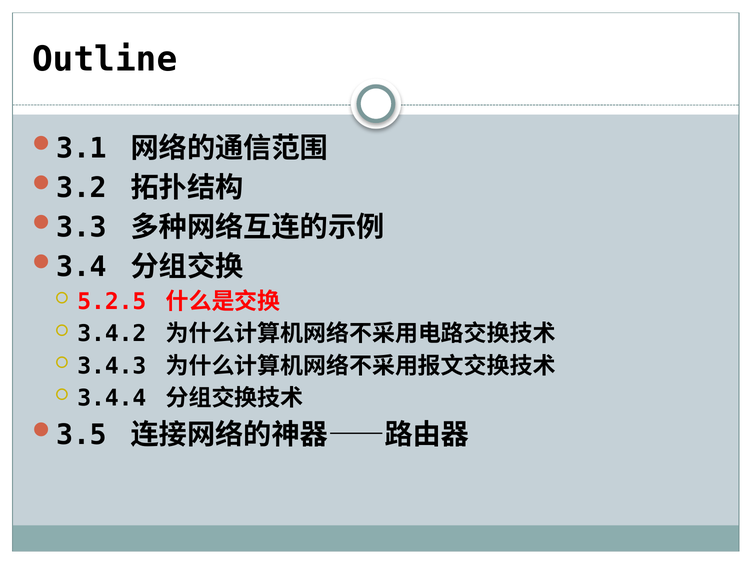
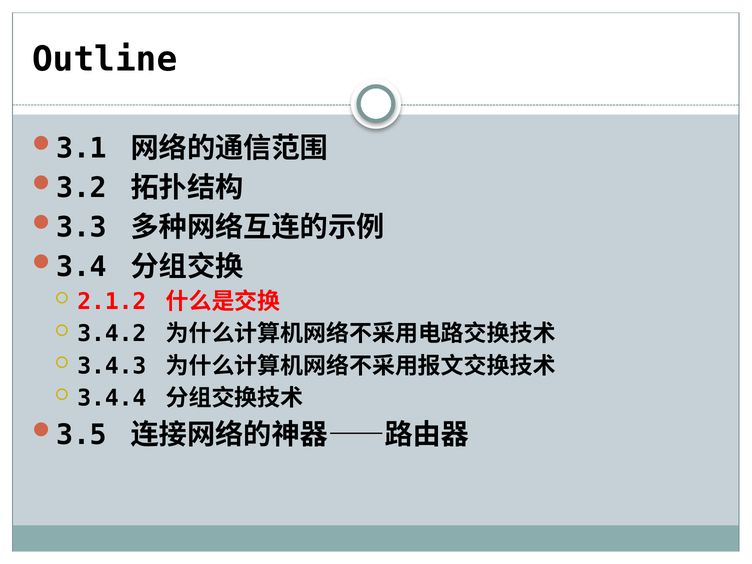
5.2.5: 5.2.5 -> 2.1.2 (112, 302)
